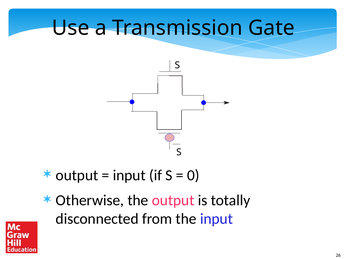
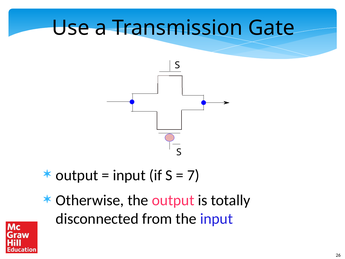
0: 0 -> 7 (193, 175)
